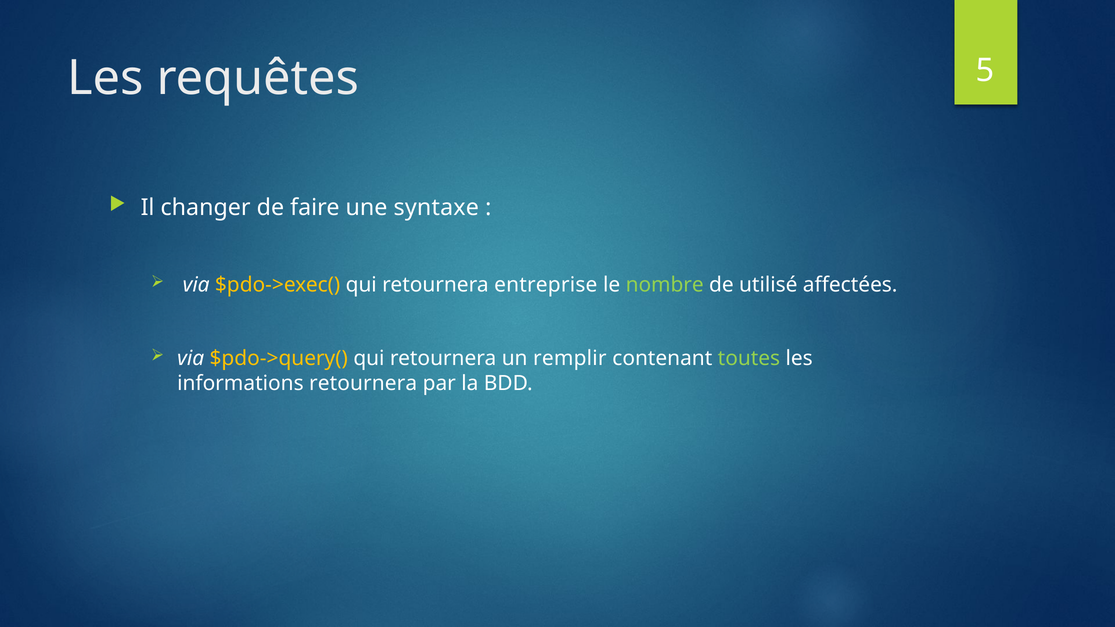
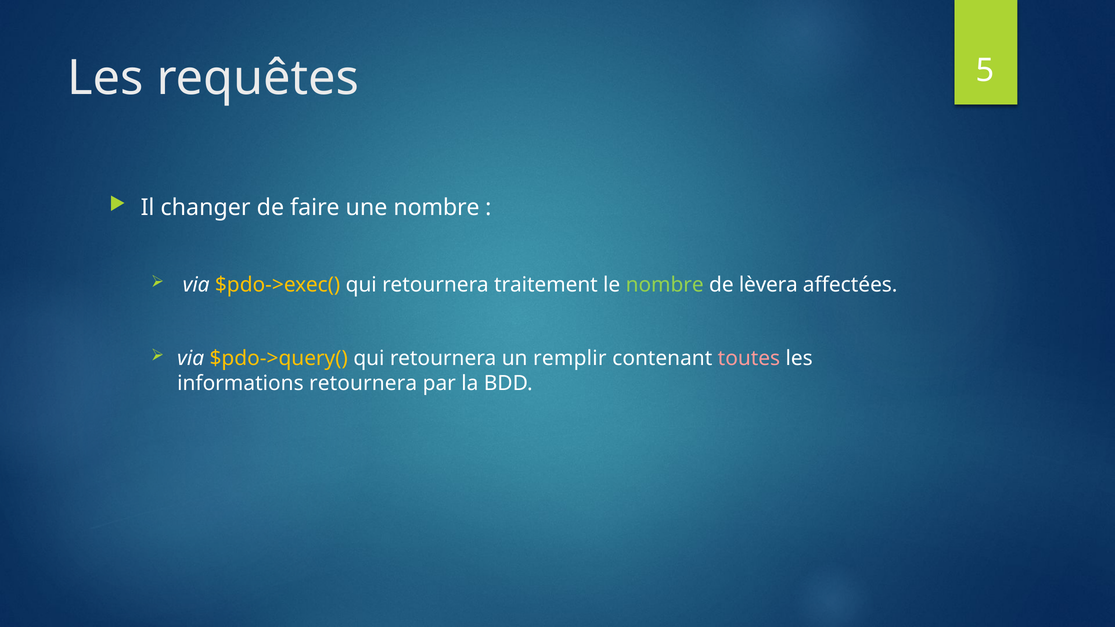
une syntaxe: syntaxe -> nombre (436, 208)
entreprise: entreprise -> traitement (546, 285)
utilisé: utilisé -> lèvera (768, 285)
toutes colour: light green -> pink (749, 358)
